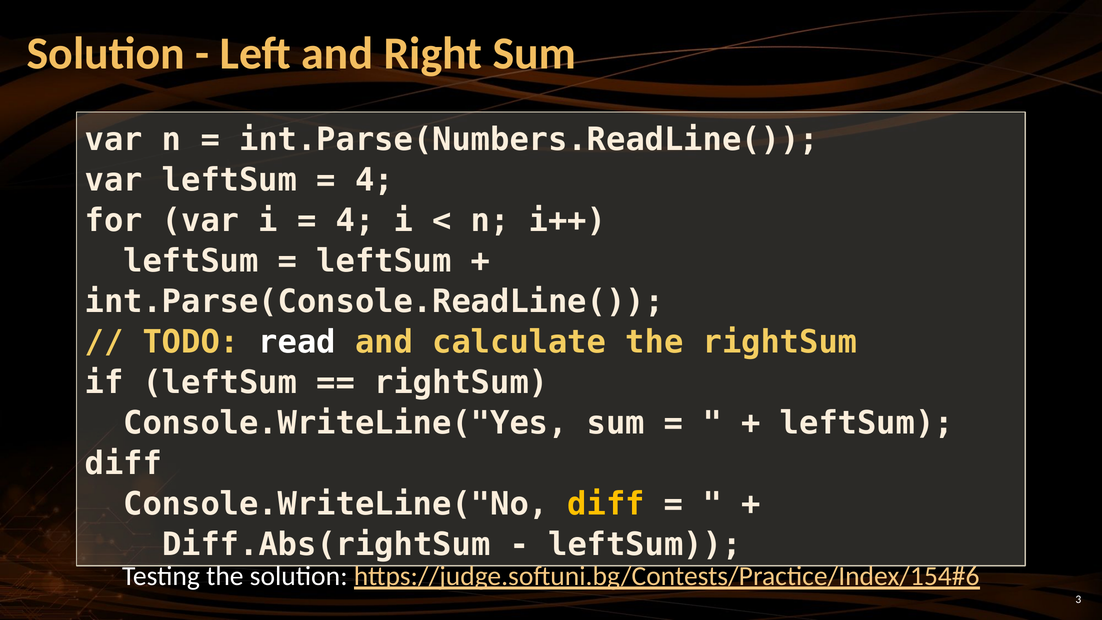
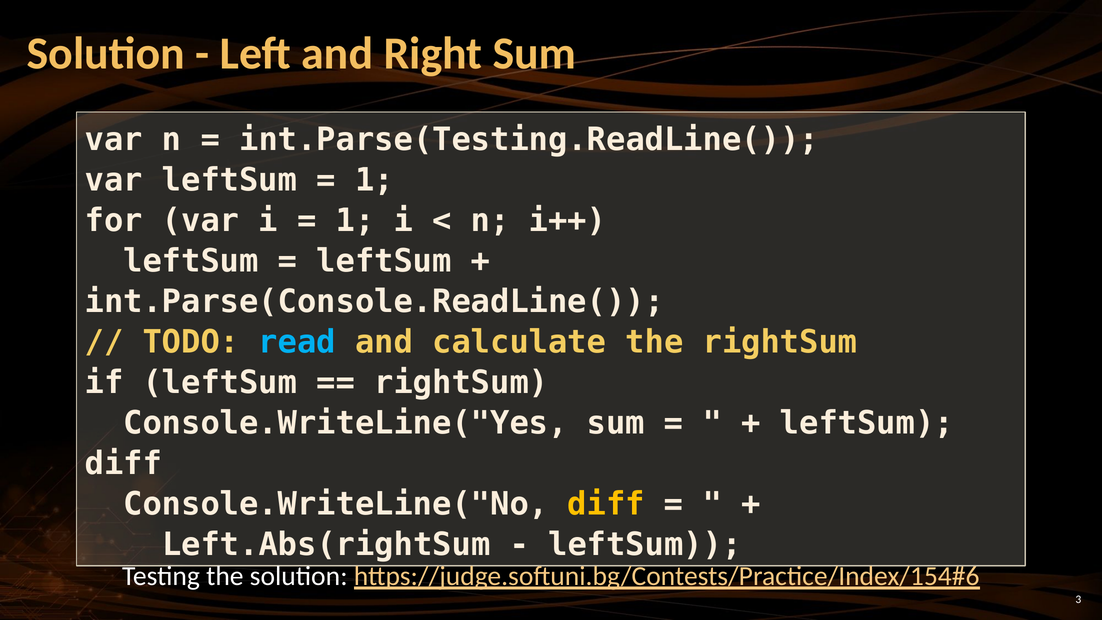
int.Parse(Numbers.ReadLine(: int.Parse(Numbers.ReadLine( -> int.Parse(Testing.ReadLine( (529, 139)
4: 4 -> 1 (374, 180)
4: 4 -> 1 (355, 220)
read colour: white -> light blue (297, 342)
Diff.Abs(rightSum: Diff.Abs(rightSum -> Left.Abs(rightSum (326, 545)
